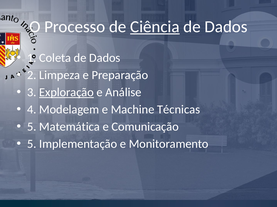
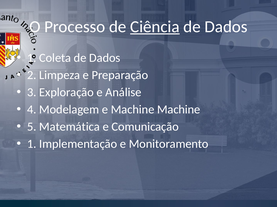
Exploração underline: present -> none (66, 93)
Machine Técnicas: Técnicas -> Machine (179, 110)
5: 5 -> 1 (32, 144)
